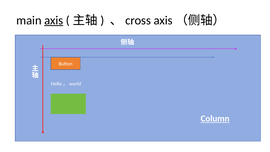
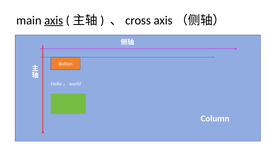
Column underline: present -> none (215, 118)
